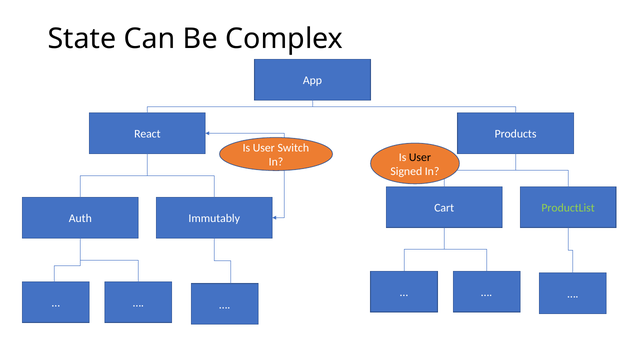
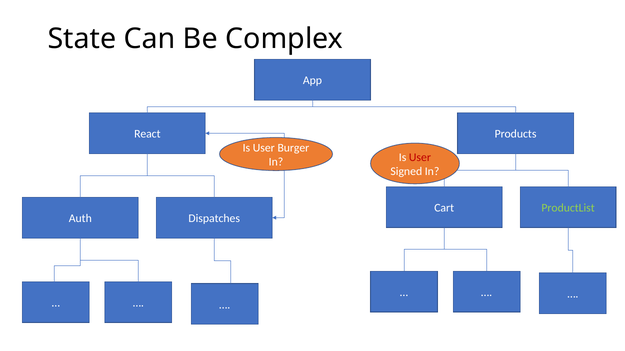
Switch: Switch -> Burger (293, 148)
User colour: black -> red (420, 157)
Immutably: Immutably -> Dispatches (214, 219)
